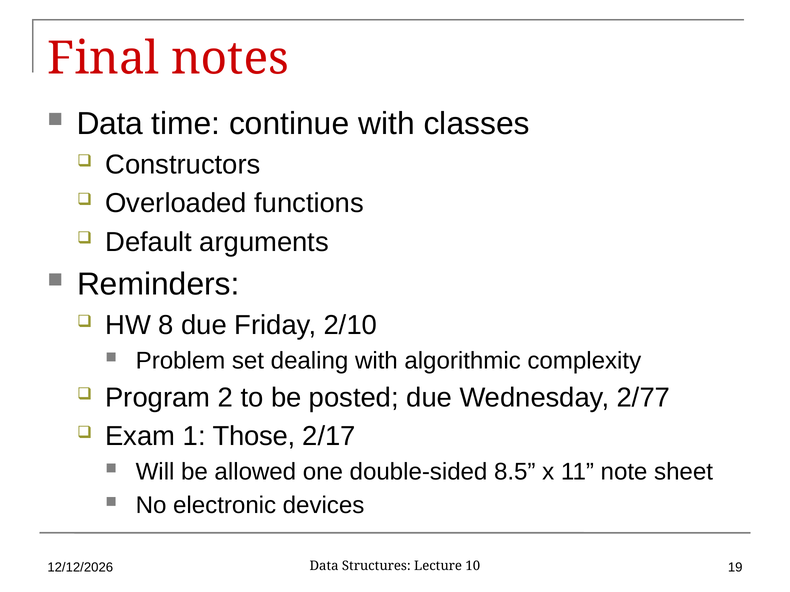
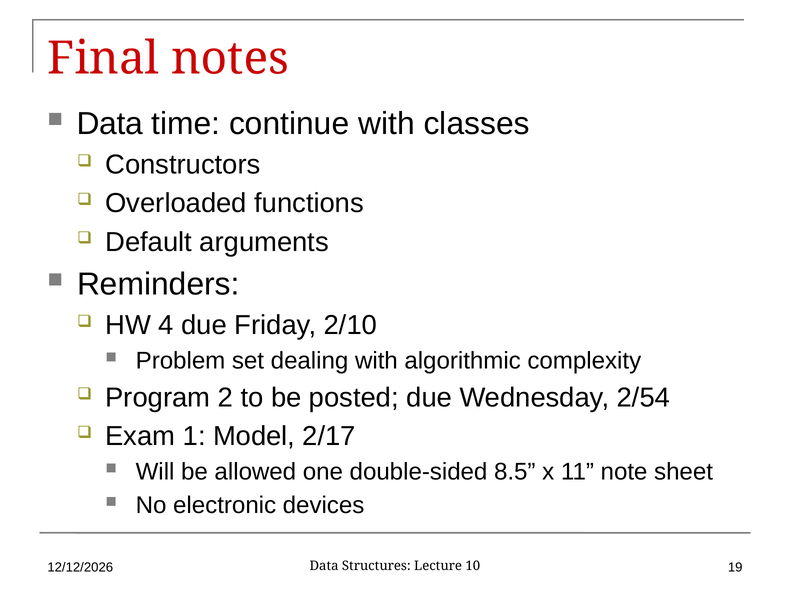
8: 8 -> 4 (166, 326)
2/77: 2/77 -> 2/54 (643, 398)
Those: Those -> Model (254, 437)
